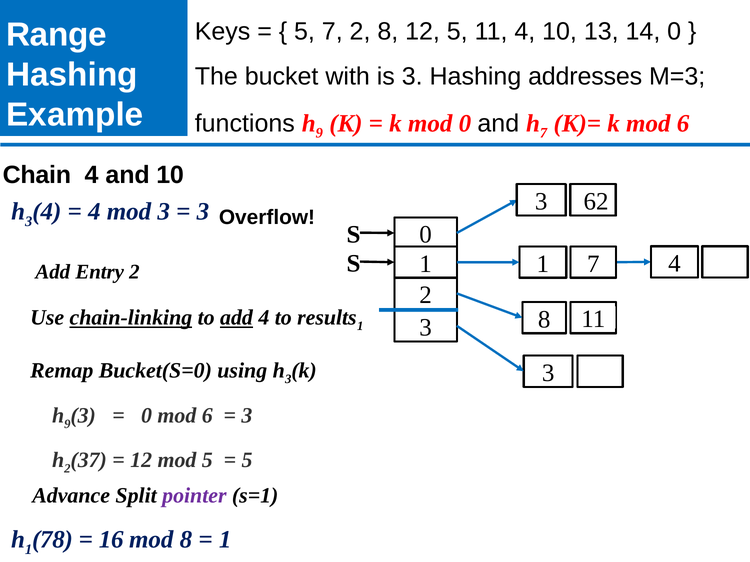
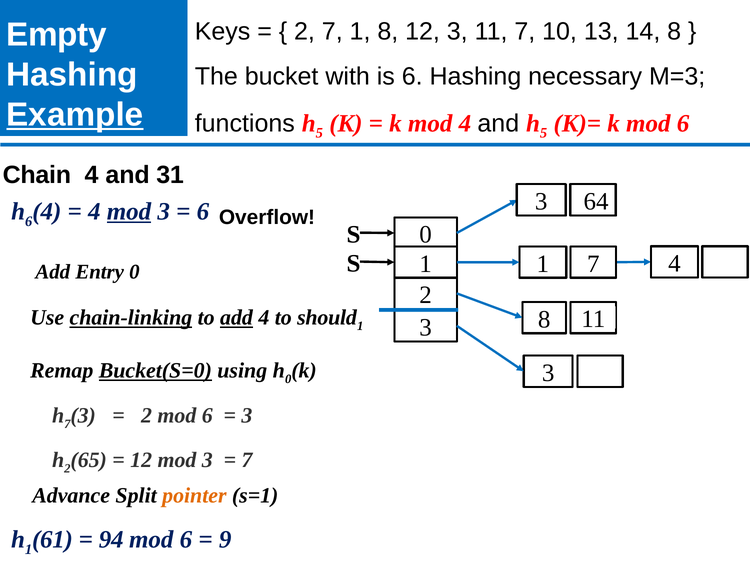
Range: Range -> Empty (56, 35)
5: 5 -> 2 (304, 31)
7 2: 2 -> 1 (360, 31)
12 5: 5 -> 3 (457, 31)
11 4: 4 -> 7 (525, 31)
14 0: 0 -> 8 (674, 31)
is 3: 3 -> 6 (412, 76)
addresses: addresses -> necessary (585, 76)
Example underline: none -> present (75, 115)
9: 9 -> 5 (319, 133)
mod 0: 0 -> 4 (465, 123)
7: 7 -> 5 (544, 133)
and 10: 10 -> 31 (170, 175)
62: 62 -> 64 (596, 202)
3: 3 -> 6 (29, 222)
mod underline: none -> present (129, 212)
3: 3 -> 6 (203, 212)
Entry 2: 2 -> 0 (134, 272)
results: results -> should (327, 318)
Bucket(S=0 underline: none -> present (155, 371)
3: 3 -> 0 (288, 380)
9: 9 -> 7 (67, 424)
0: 0 -> 2 (147, 416)
37: 37 -> 65 (89, 461)
12 mod 5: 5 -> 3 (207, 461)
5: 5 -> 7 (247, 461)
pointer colour: purple -> orange (194, 496)
78: 78 -> 61 (52, 540)
16: 16 -> 94 (111, 540)
8: 8 -> 6 (186, 540)
1: 1 -> 9 (225, 540)
